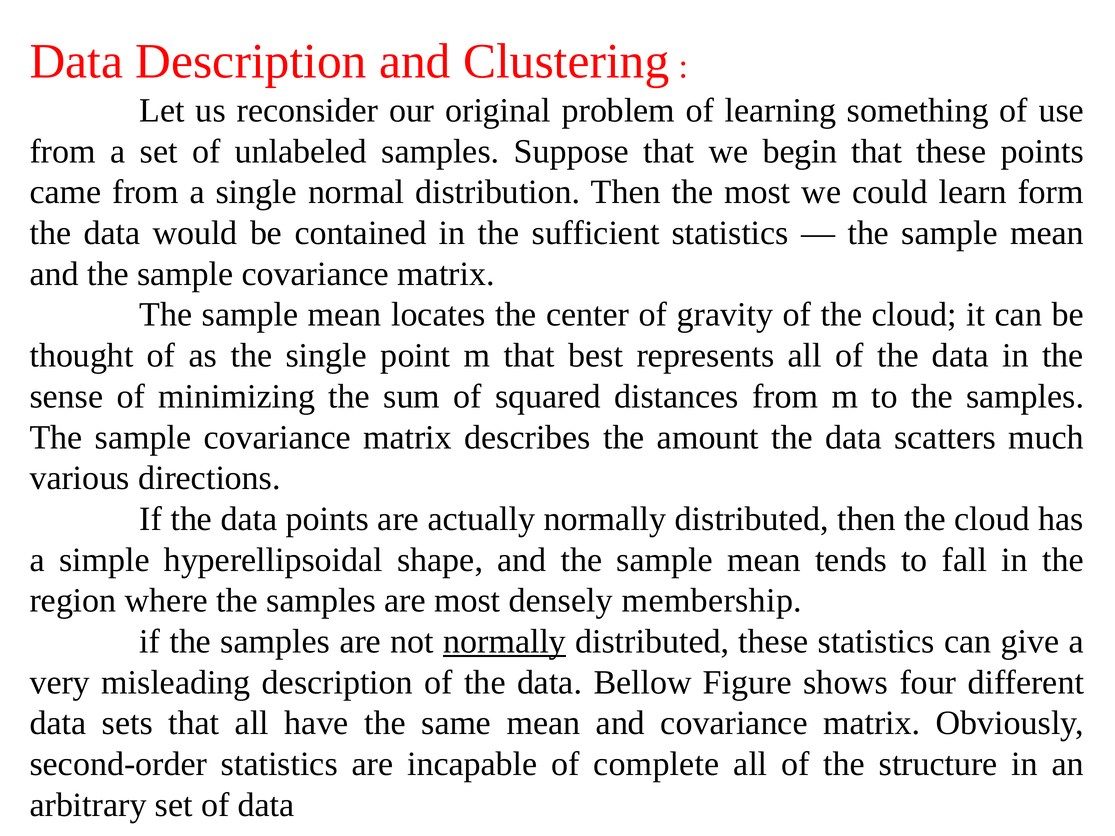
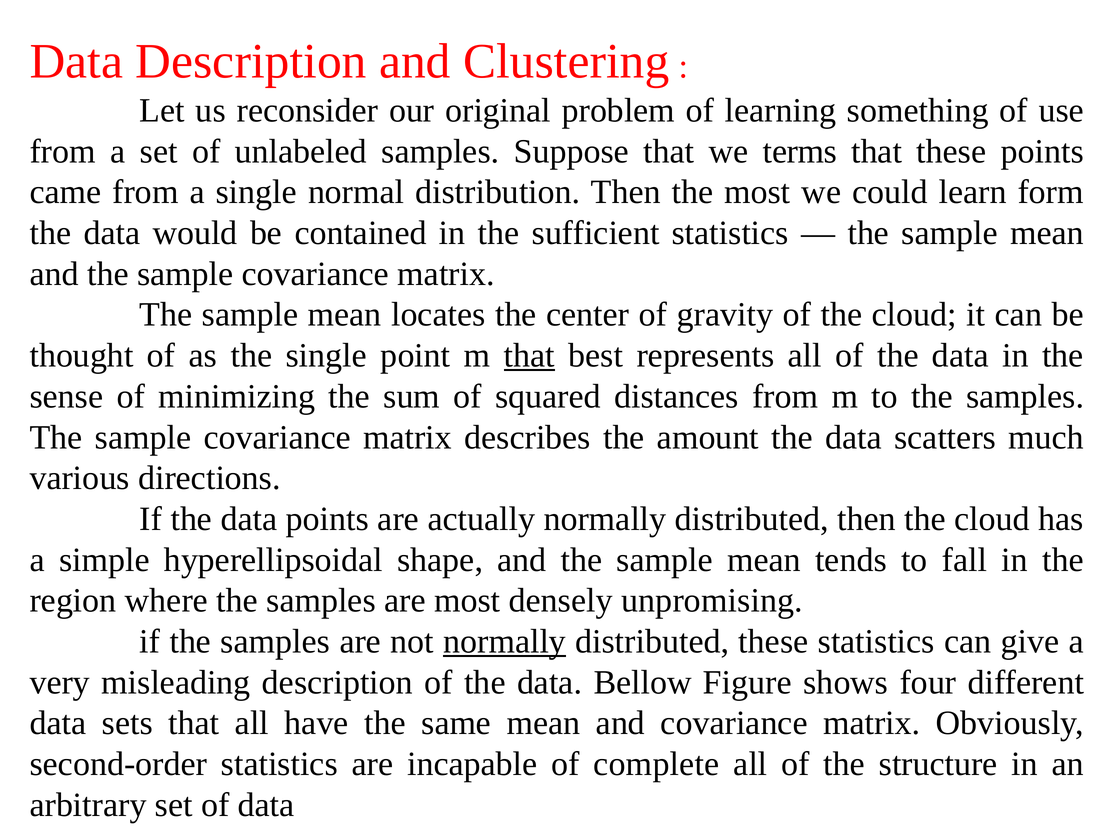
begin: begin -> terms (800, 151)
that underline: none -> present (529, 356)
membership: membership -> unpromising (712, 601)
